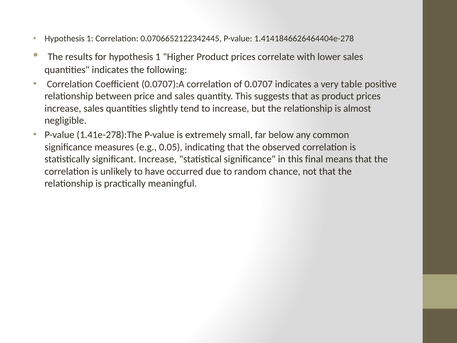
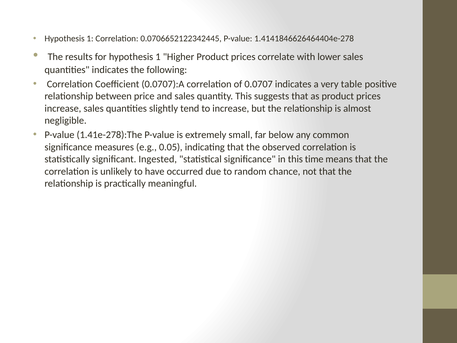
significant Increase: Increase -> Ingested (158, 159)
final: final -> time (314, 159)
